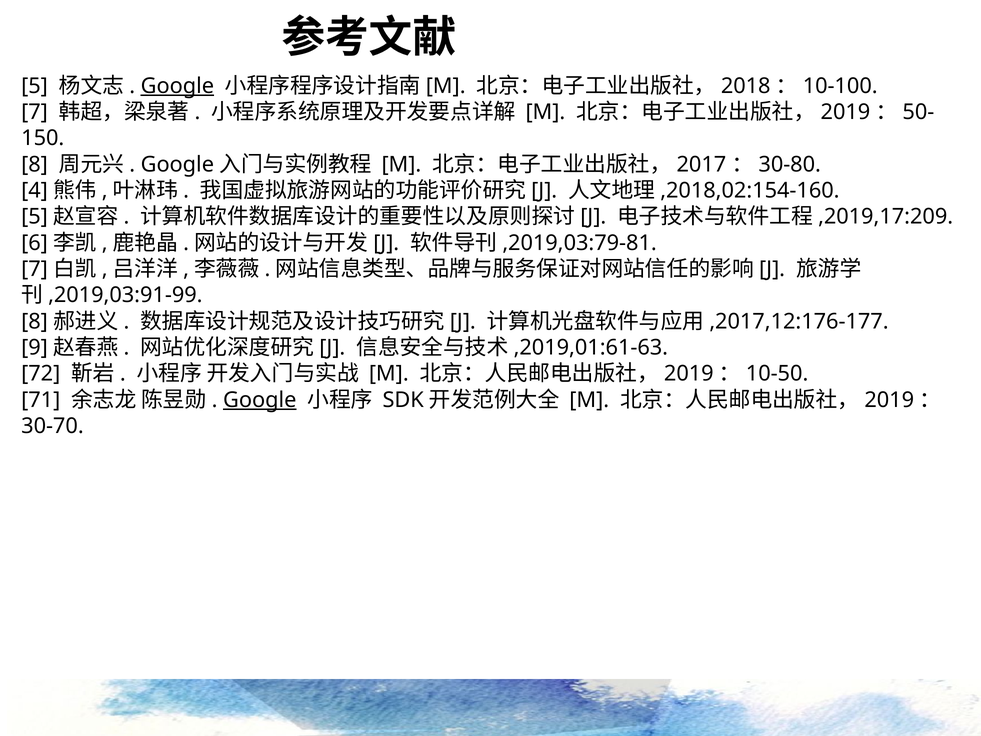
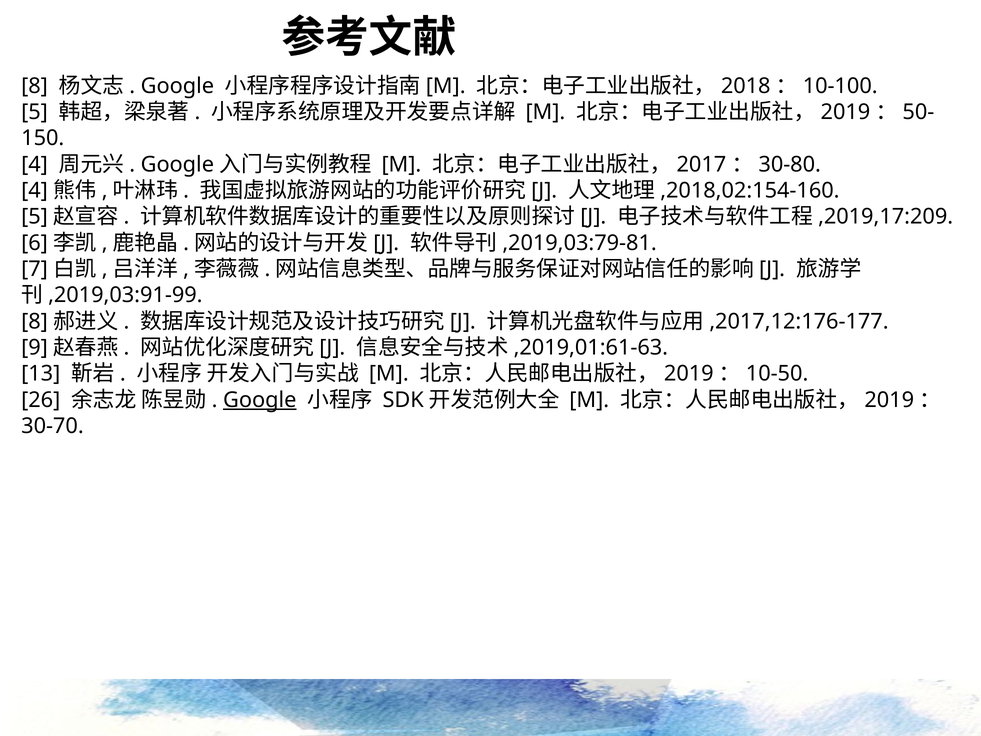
5: 5 -> 8 (35, 86)
Google underline: present -> none (177, 86)
7: 7 -> 5 (35, 112)
8: 8 -> 4 (35, 164)
72: 72 -> 13 (41, 374)
71: 71 -> 26 (41, 400)
